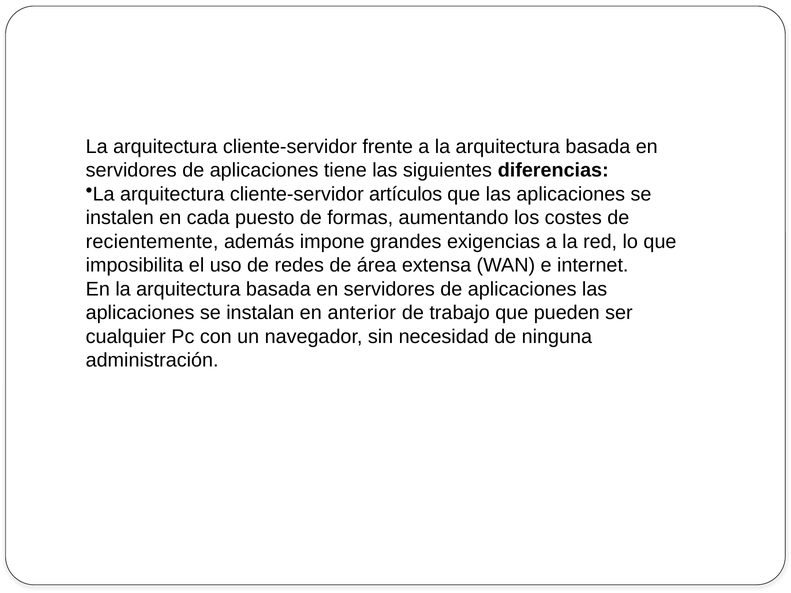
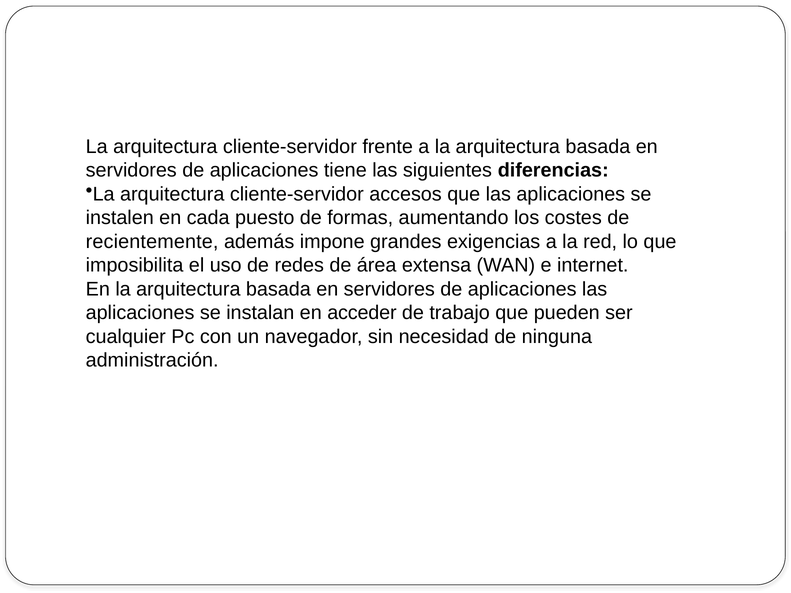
artículos: artículos -> accesos (406, 194)
anterior: anterior -> acceder (362, 313)
